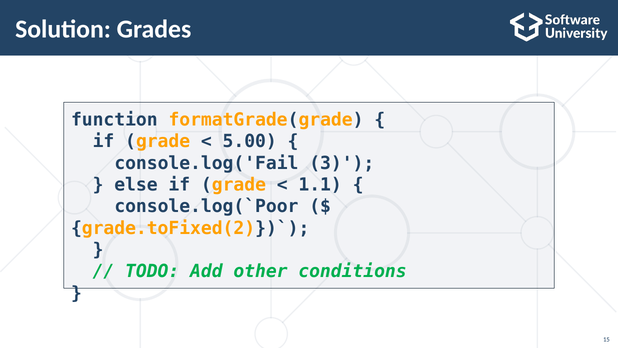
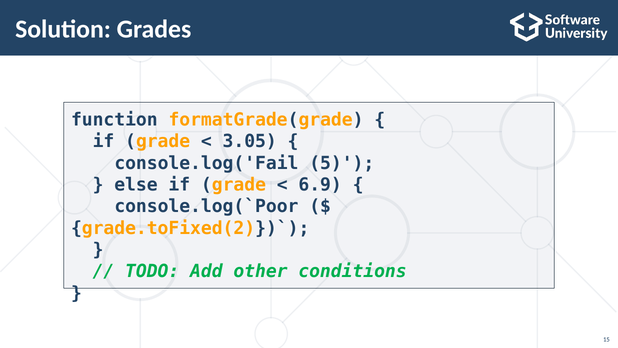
5.00: 5.00 -> 3.05 (250, 141)
3: 3 -> 5 (342, 163)
1.1: 1.1 -> 6.9 (320, 185)
